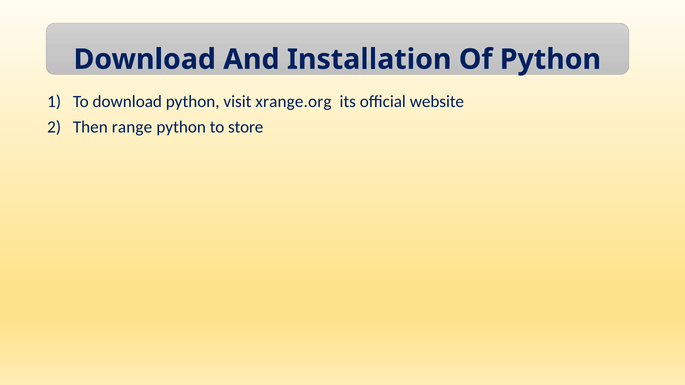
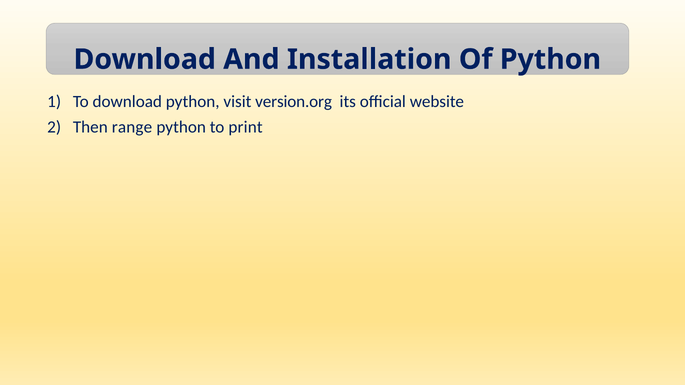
xrange.org: xrange.org -> version.org (294, 102)
store: store -> print (246, 127)
